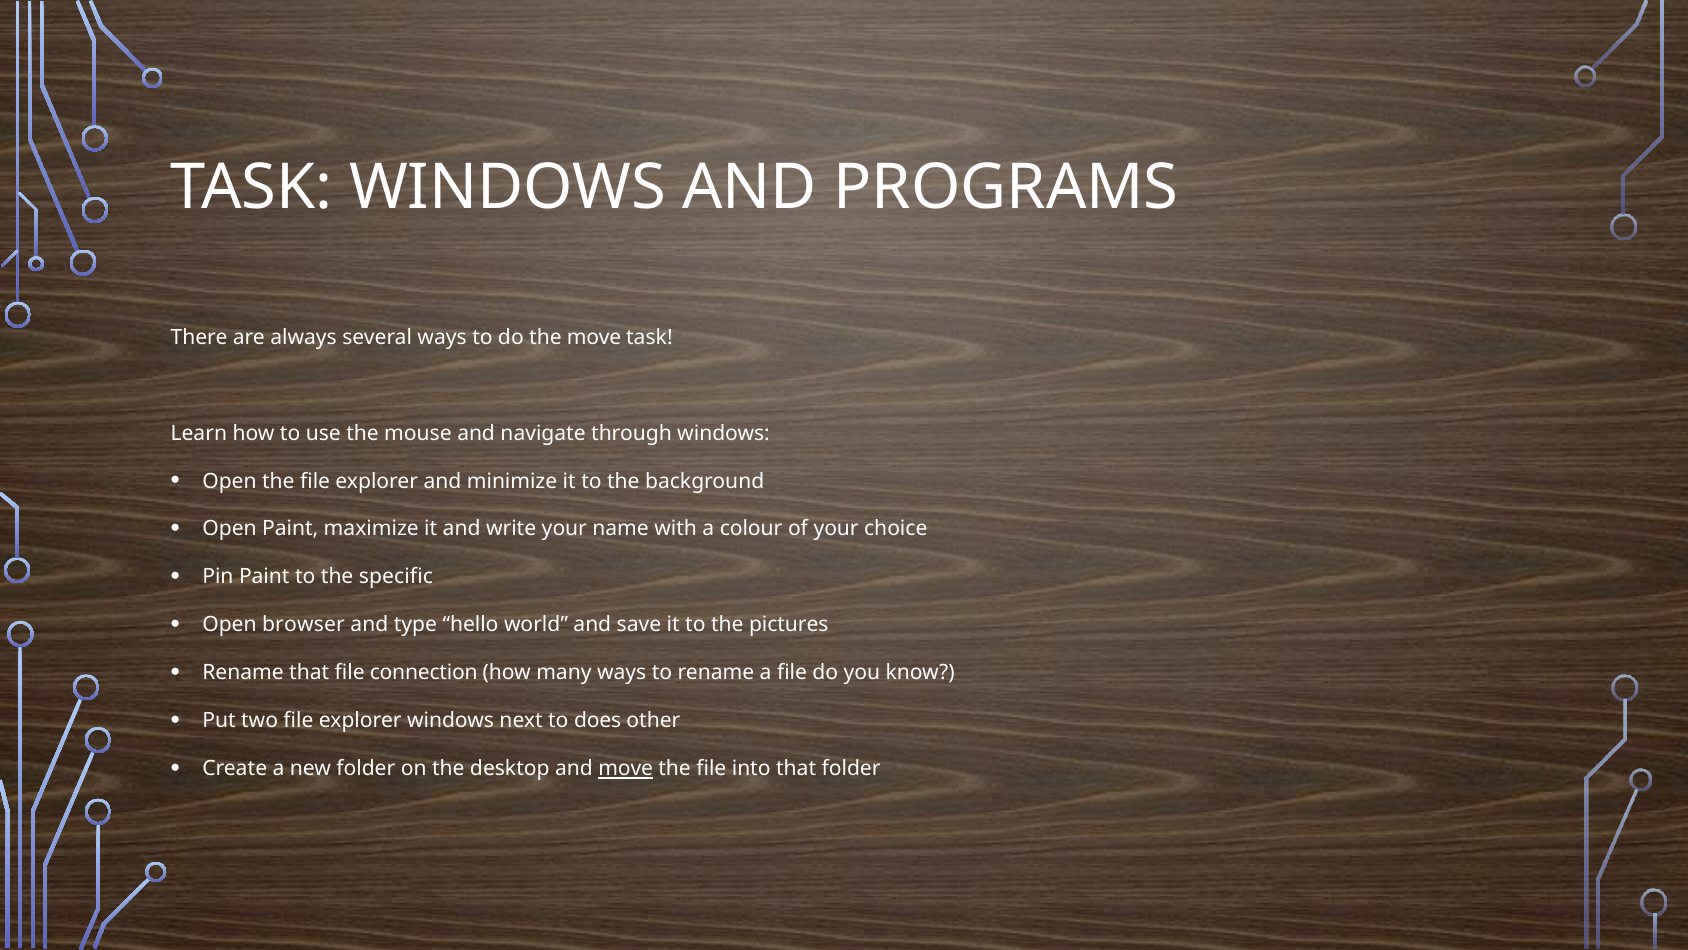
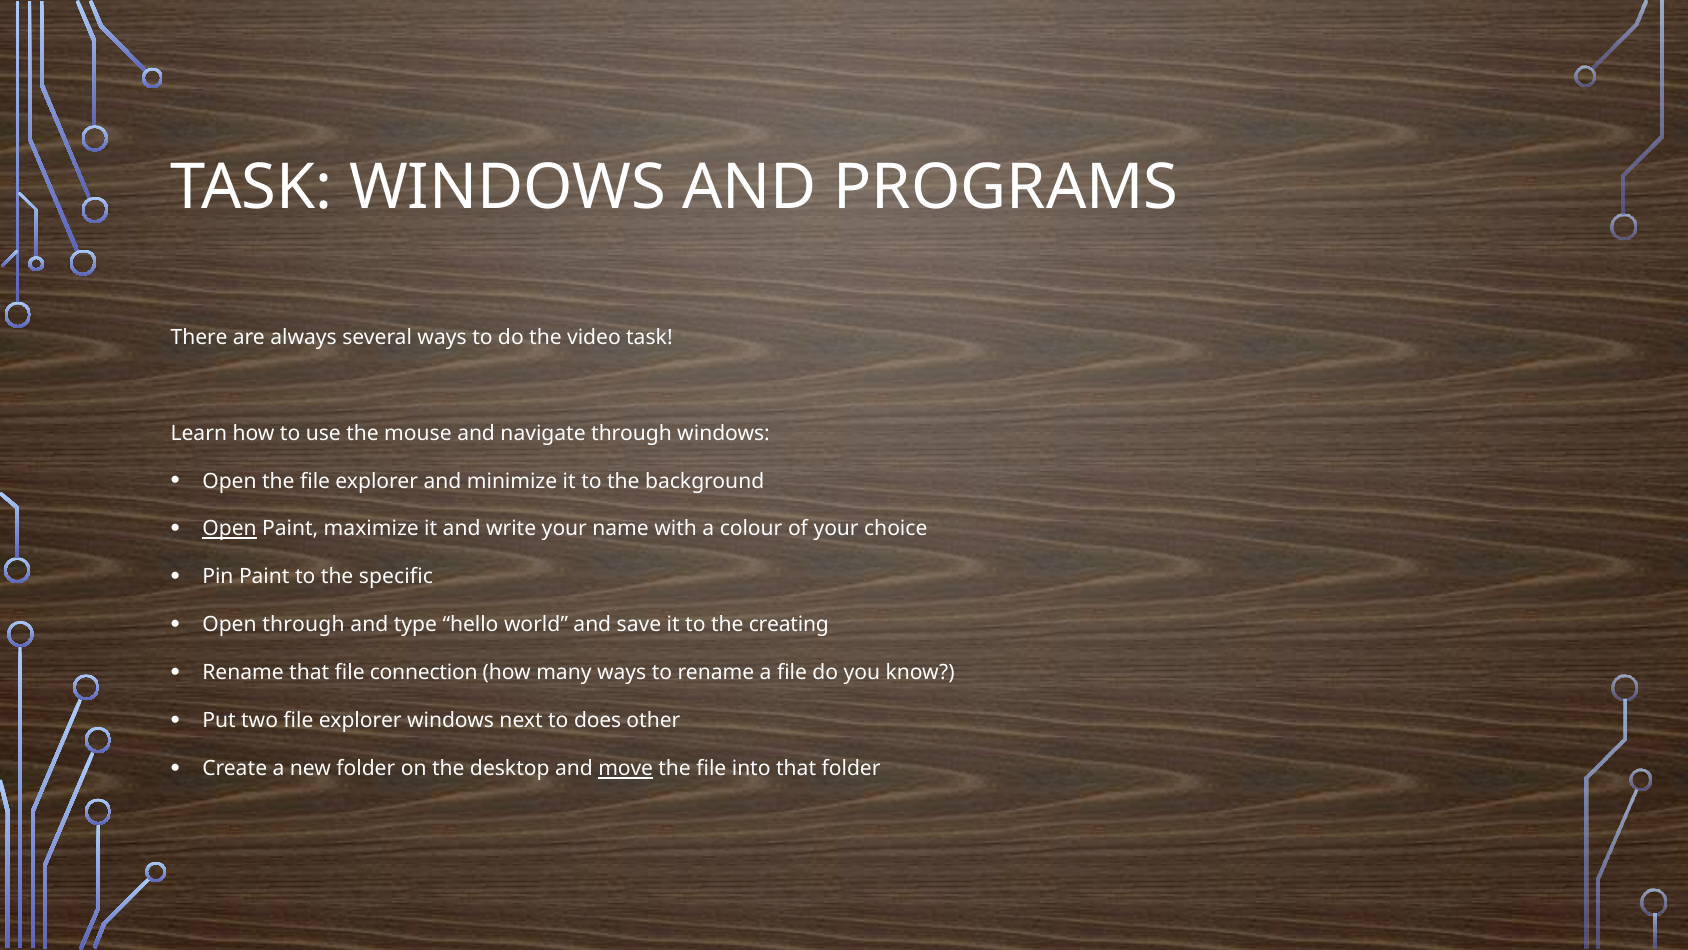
the move: move -> video (594, 337)
Open underline: none -> present (230, 529)
Open browser: browser -> through (303, 625)
pictures: pictures -> creating (789, 625)
